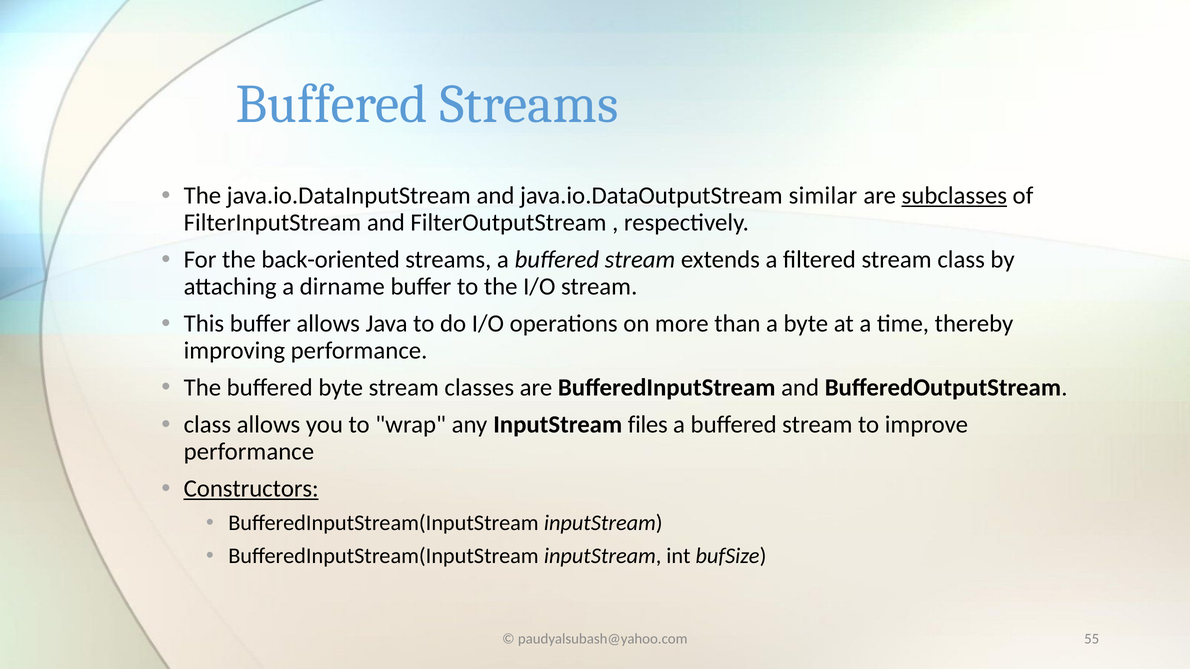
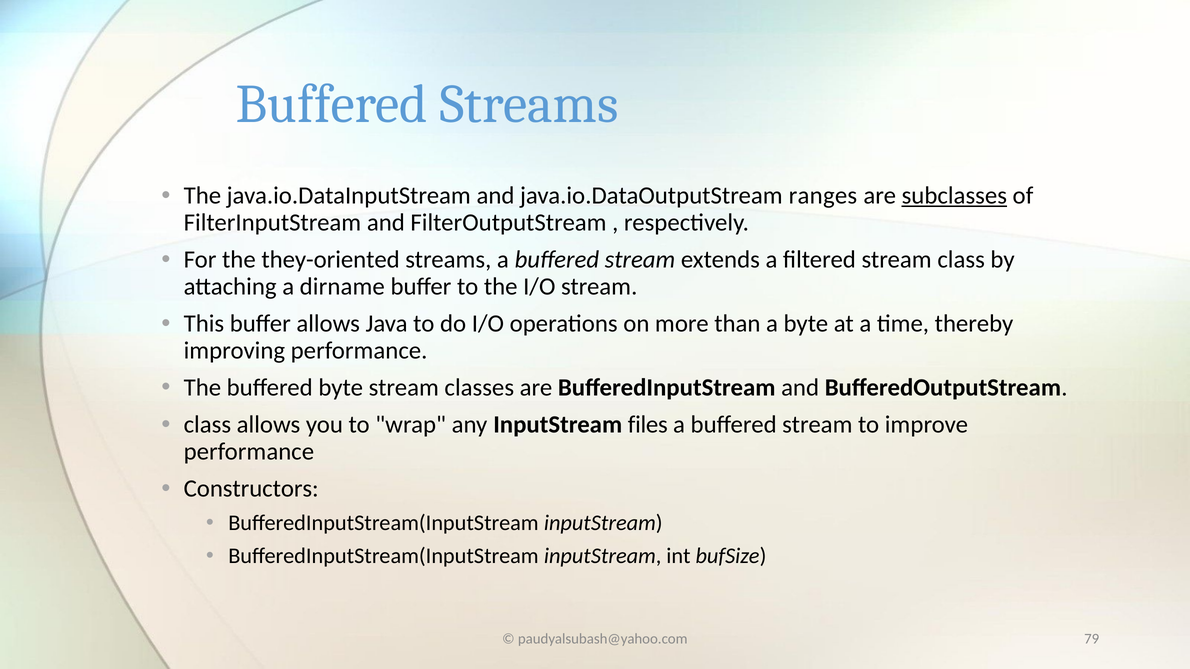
similar: similar -> ranges (823, 196)
back-oriented: back-oriented -> they-oriented (331, 260)
Constructors underline: present -> none (251, 489)
55: 55 -> 79 (1092, 639)
